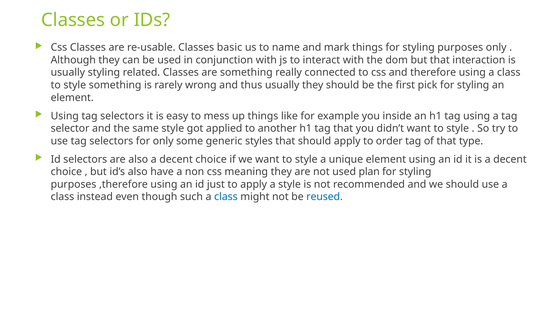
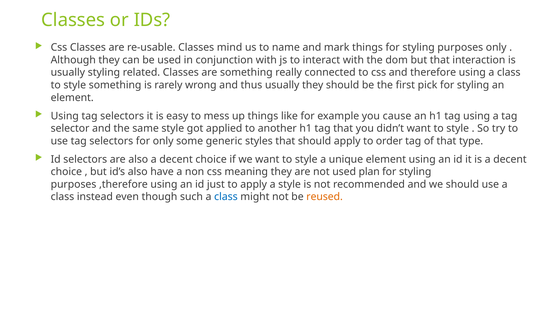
basic: basic -> mind (230, 47)
inside: inside -> cause (397, 116)
reused colour: blue -> orange (325, 197)
